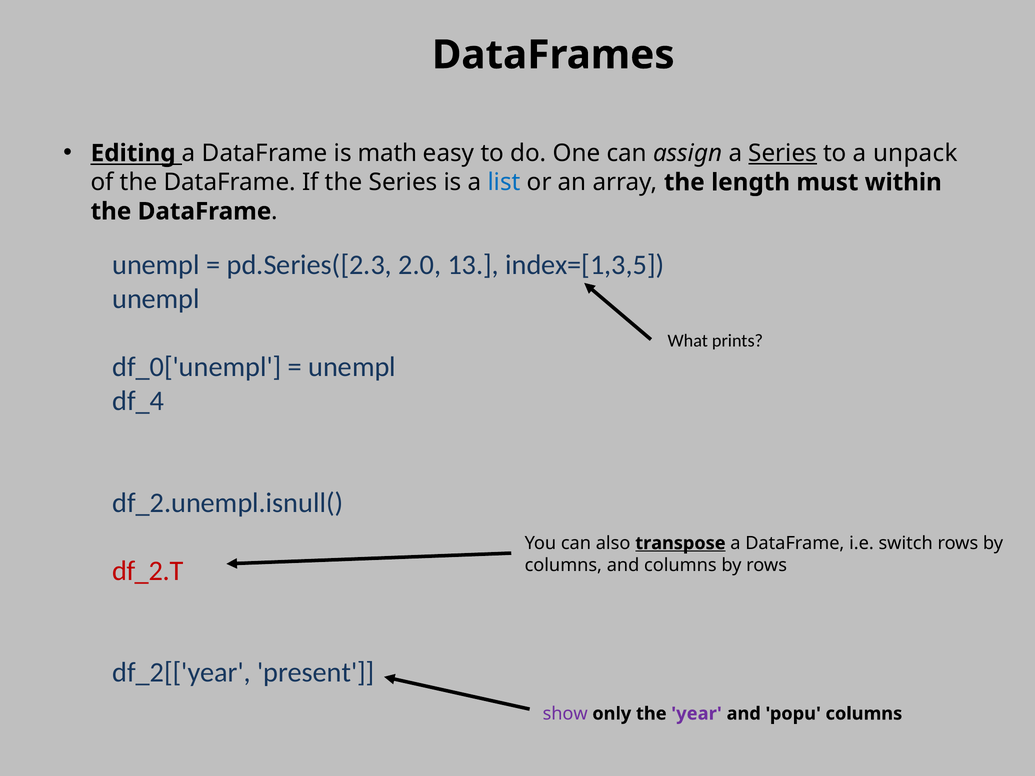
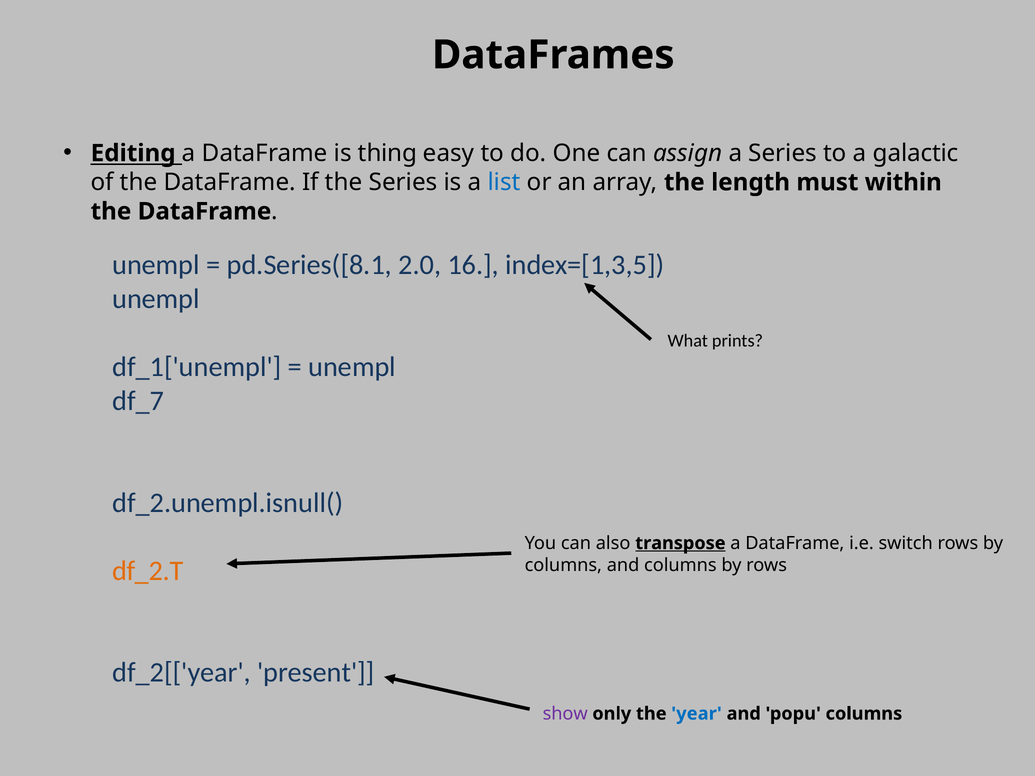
math: math -> thing (387, 153)
Series underline: present -> none (783, 153)
unpack: unpack -> galactic (916, 153)
pd.Series([2.3: pd.Series([2.3 -> pd.Series([8.1 (309, 265)
13: 13 -> 16 (473, 265)
df_0['unempl: df_0['unempl -> df_1['unempl (197, 367)
df_4: df_4 -> df_7 (138, 401)
df_2.T colour: red -> orange (148, 571)
year colour: purple -> blue (697, 714)
